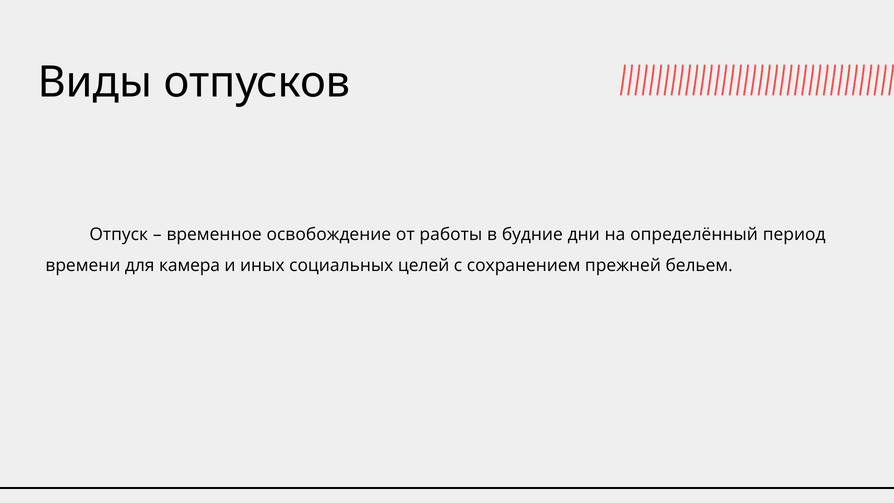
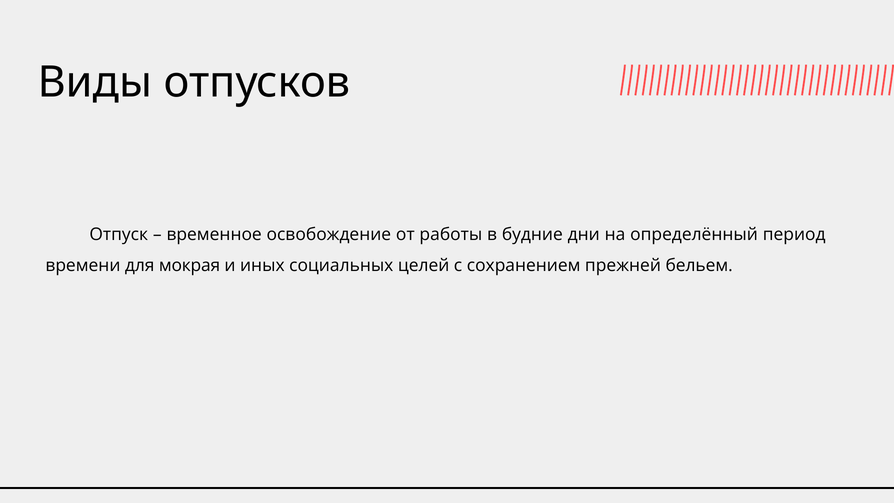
камера: камера -> мокрая (190, 266)
